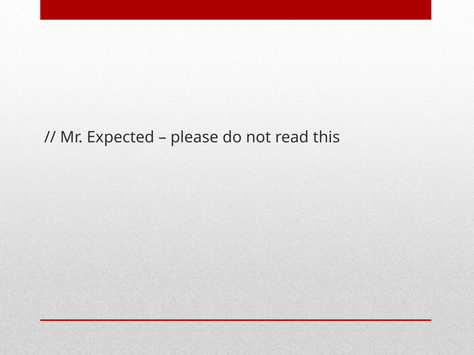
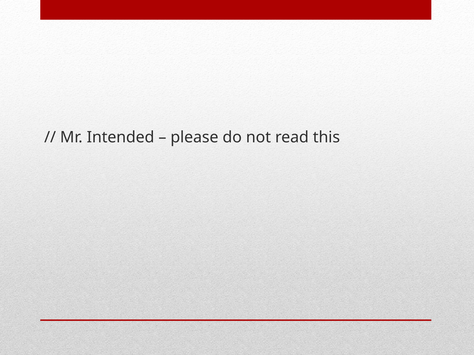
Expected: Expected -> Intended (121, 137)
